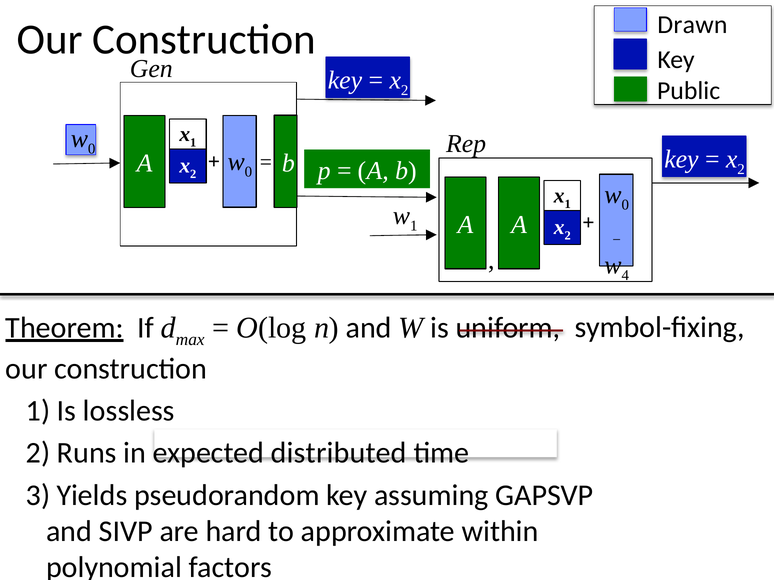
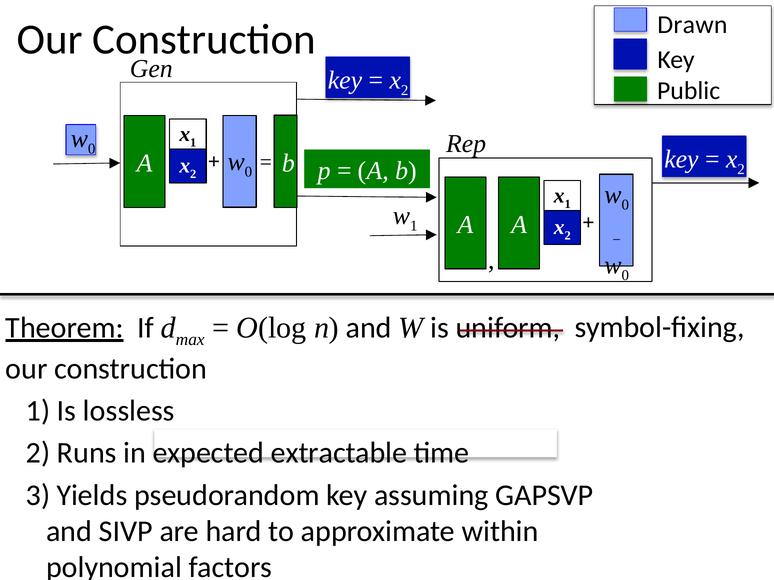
4: 4 -> 0 (625, 275)
distributed: distributed -> extractable (339, 453)
